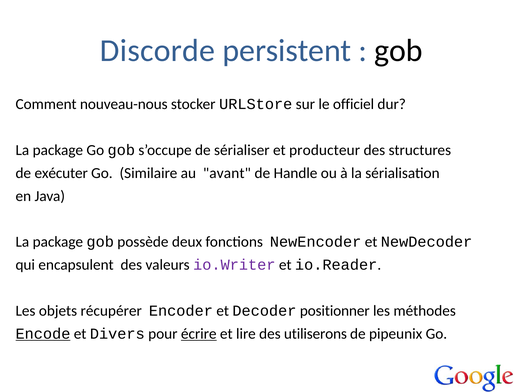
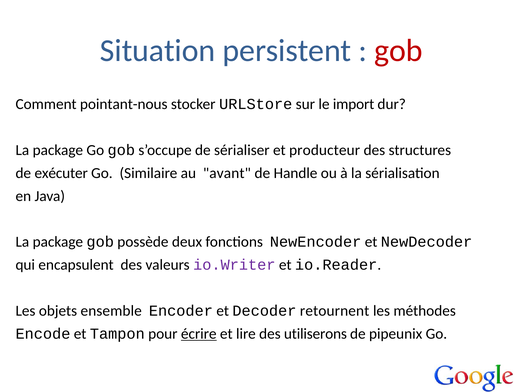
Discorde: Discorde -> Situation (158, 51)
gob colour: black -> red (398, 51)
nouveau-nous: nouveau-nous -> pointant-nous (124, 104)
officiel: officiel -> import (354, 104)
récupérer: récupérer -> ensemble (111, 311)
positionner: positionner -> retournent (335, 311)
Encode underline: present -> none (43, 334)
Divers: Divers -> Tampon (117, 334)
